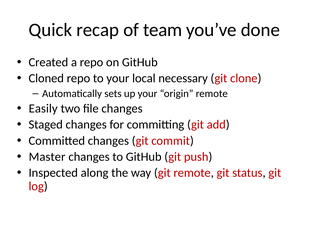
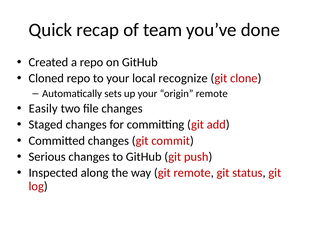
necessary: necessary -> recognize (183, 78)
Master: Master -> Serious (47, 157)
